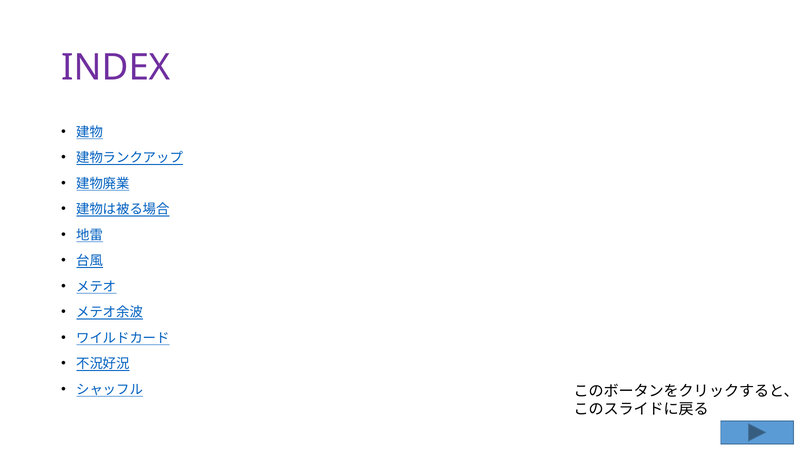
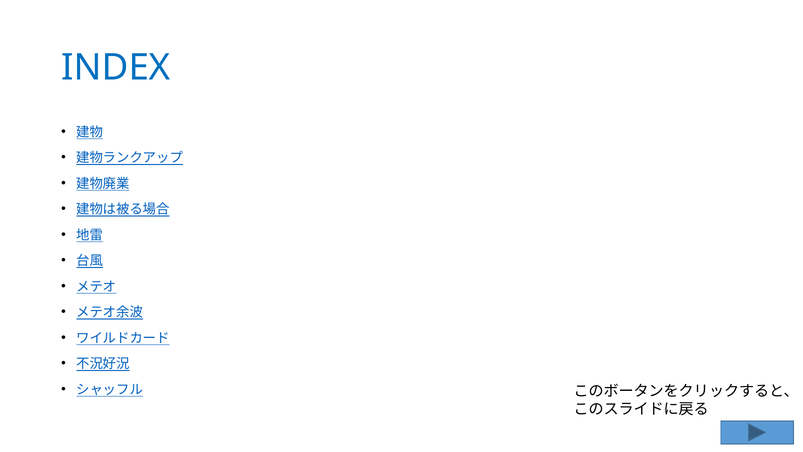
INDEX colour: purple -> blue (116, 67)
